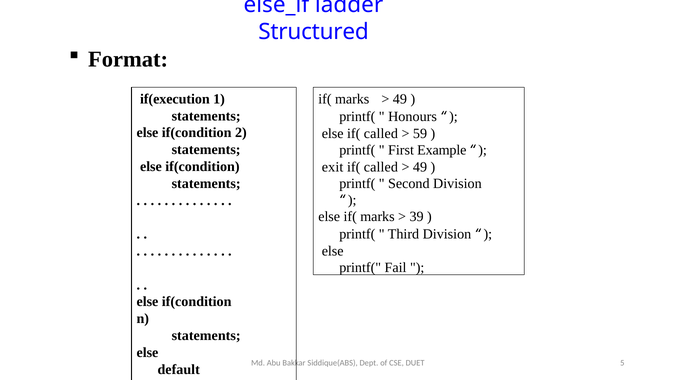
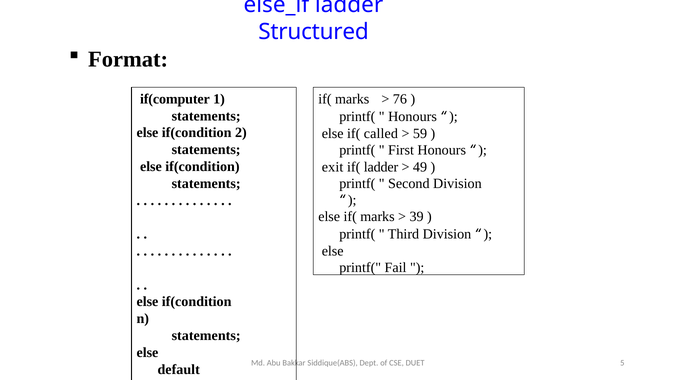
if(execution: if(execution -> if(computer (175, 99)
49: 49 -> 76 (400, 99)
First Example: Example -> Honours (442, 150)
called: called -> ladder (381, 167)
